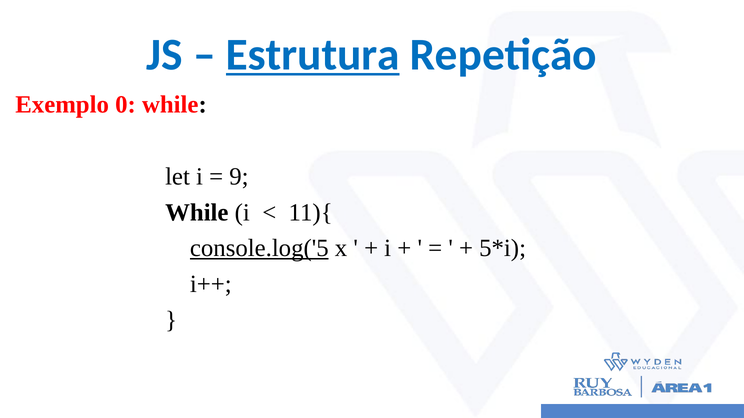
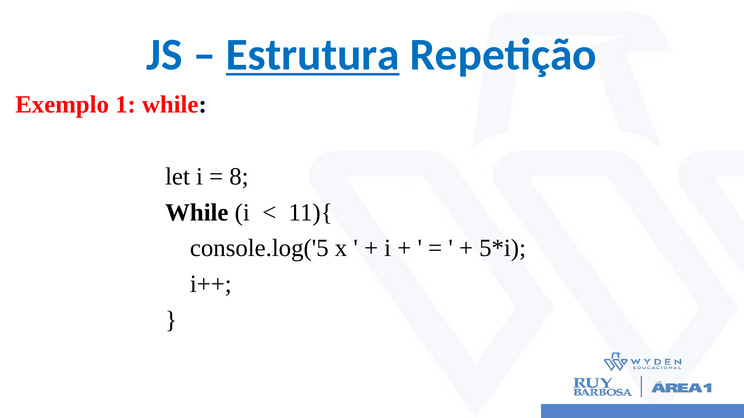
0: 0 -> 1 (125, 105)
9: 9 -> 8 (239, 177)
console.log('5 underline: present -> none (259, 249)
